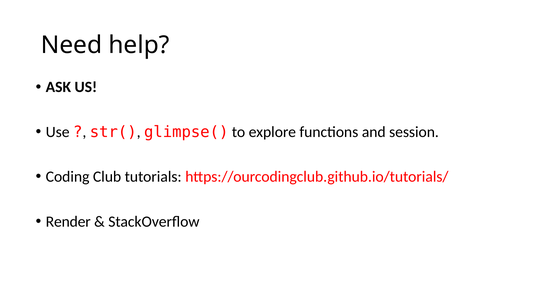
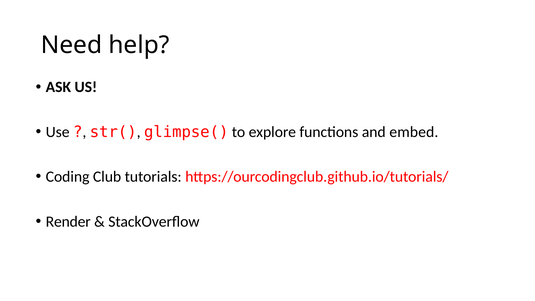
session: session -> embed (414, 132)
